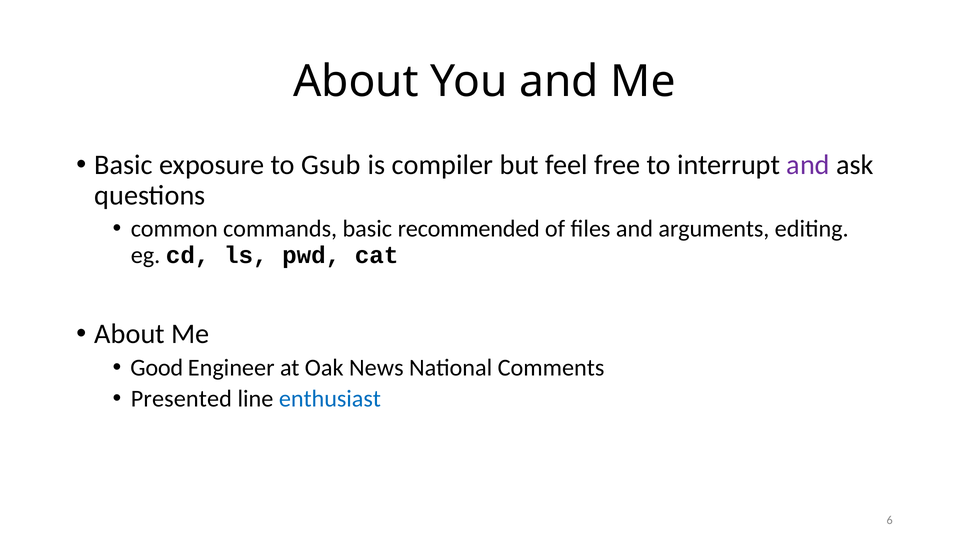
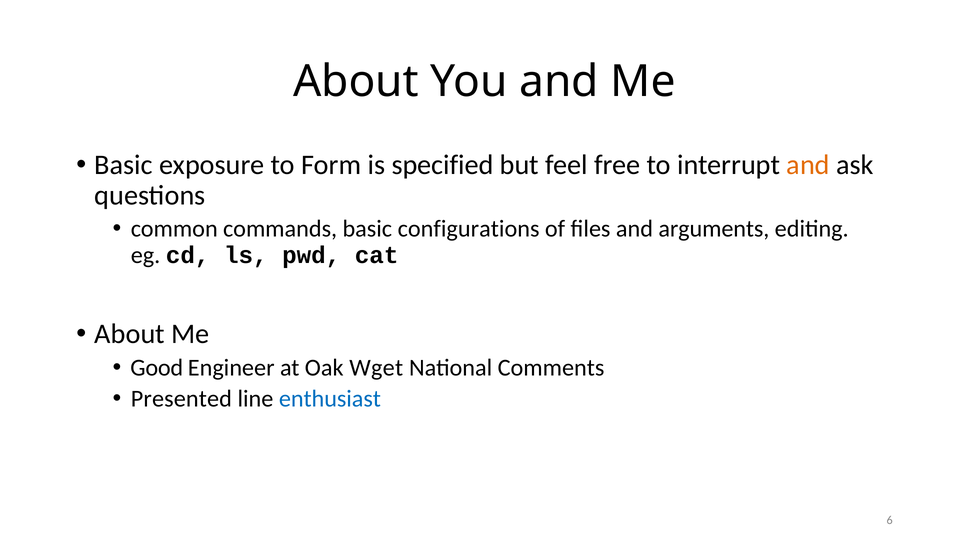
Gsub: Gsub -> Form (331, 165)
compiler: compiler -> specified (442, 165)
and colour: purple -> orange (808, 165)
recommended: recommended -> configurations (469, 229)
News: News -> Wget (376, 368)
